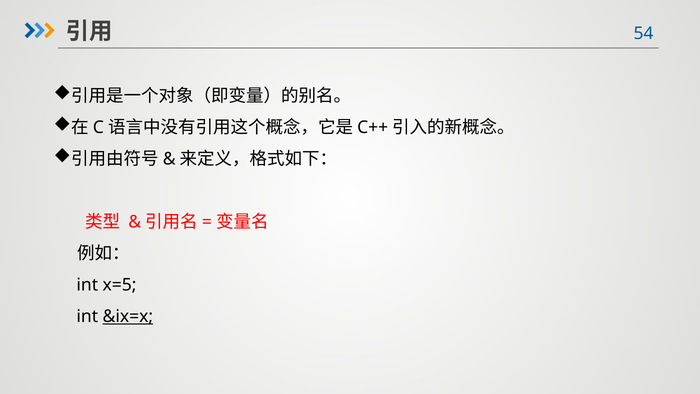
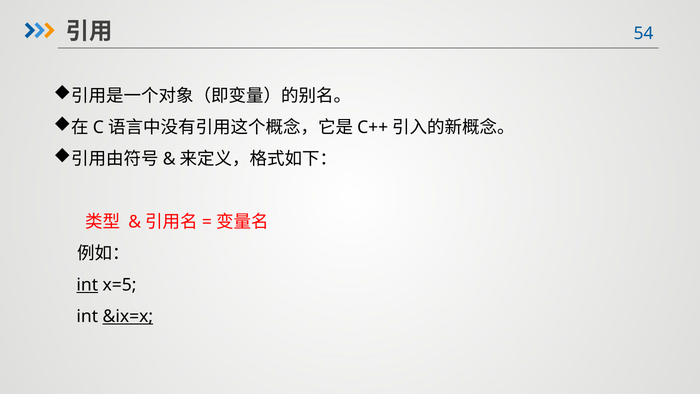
int underline: none -> present (87, 285)
